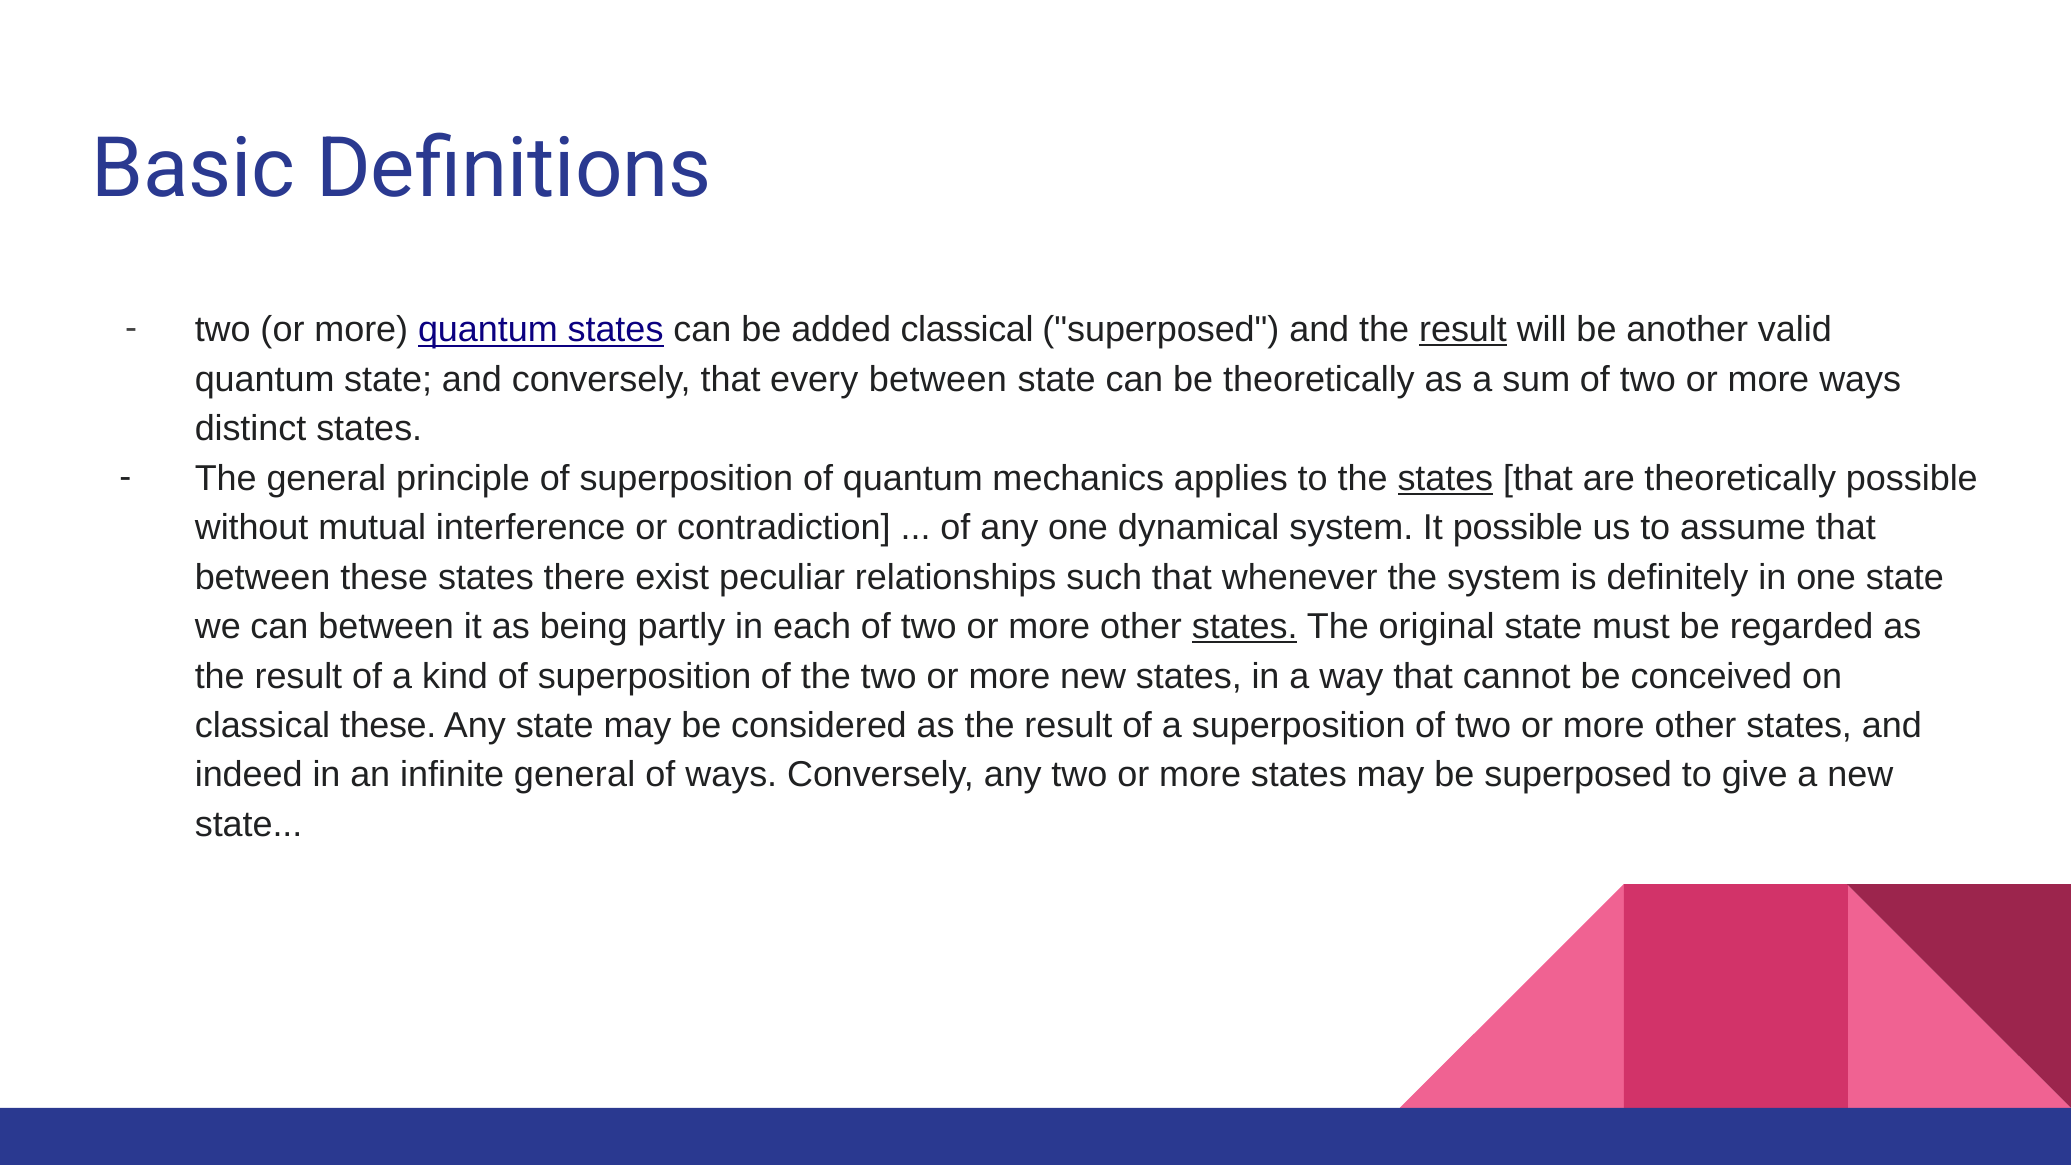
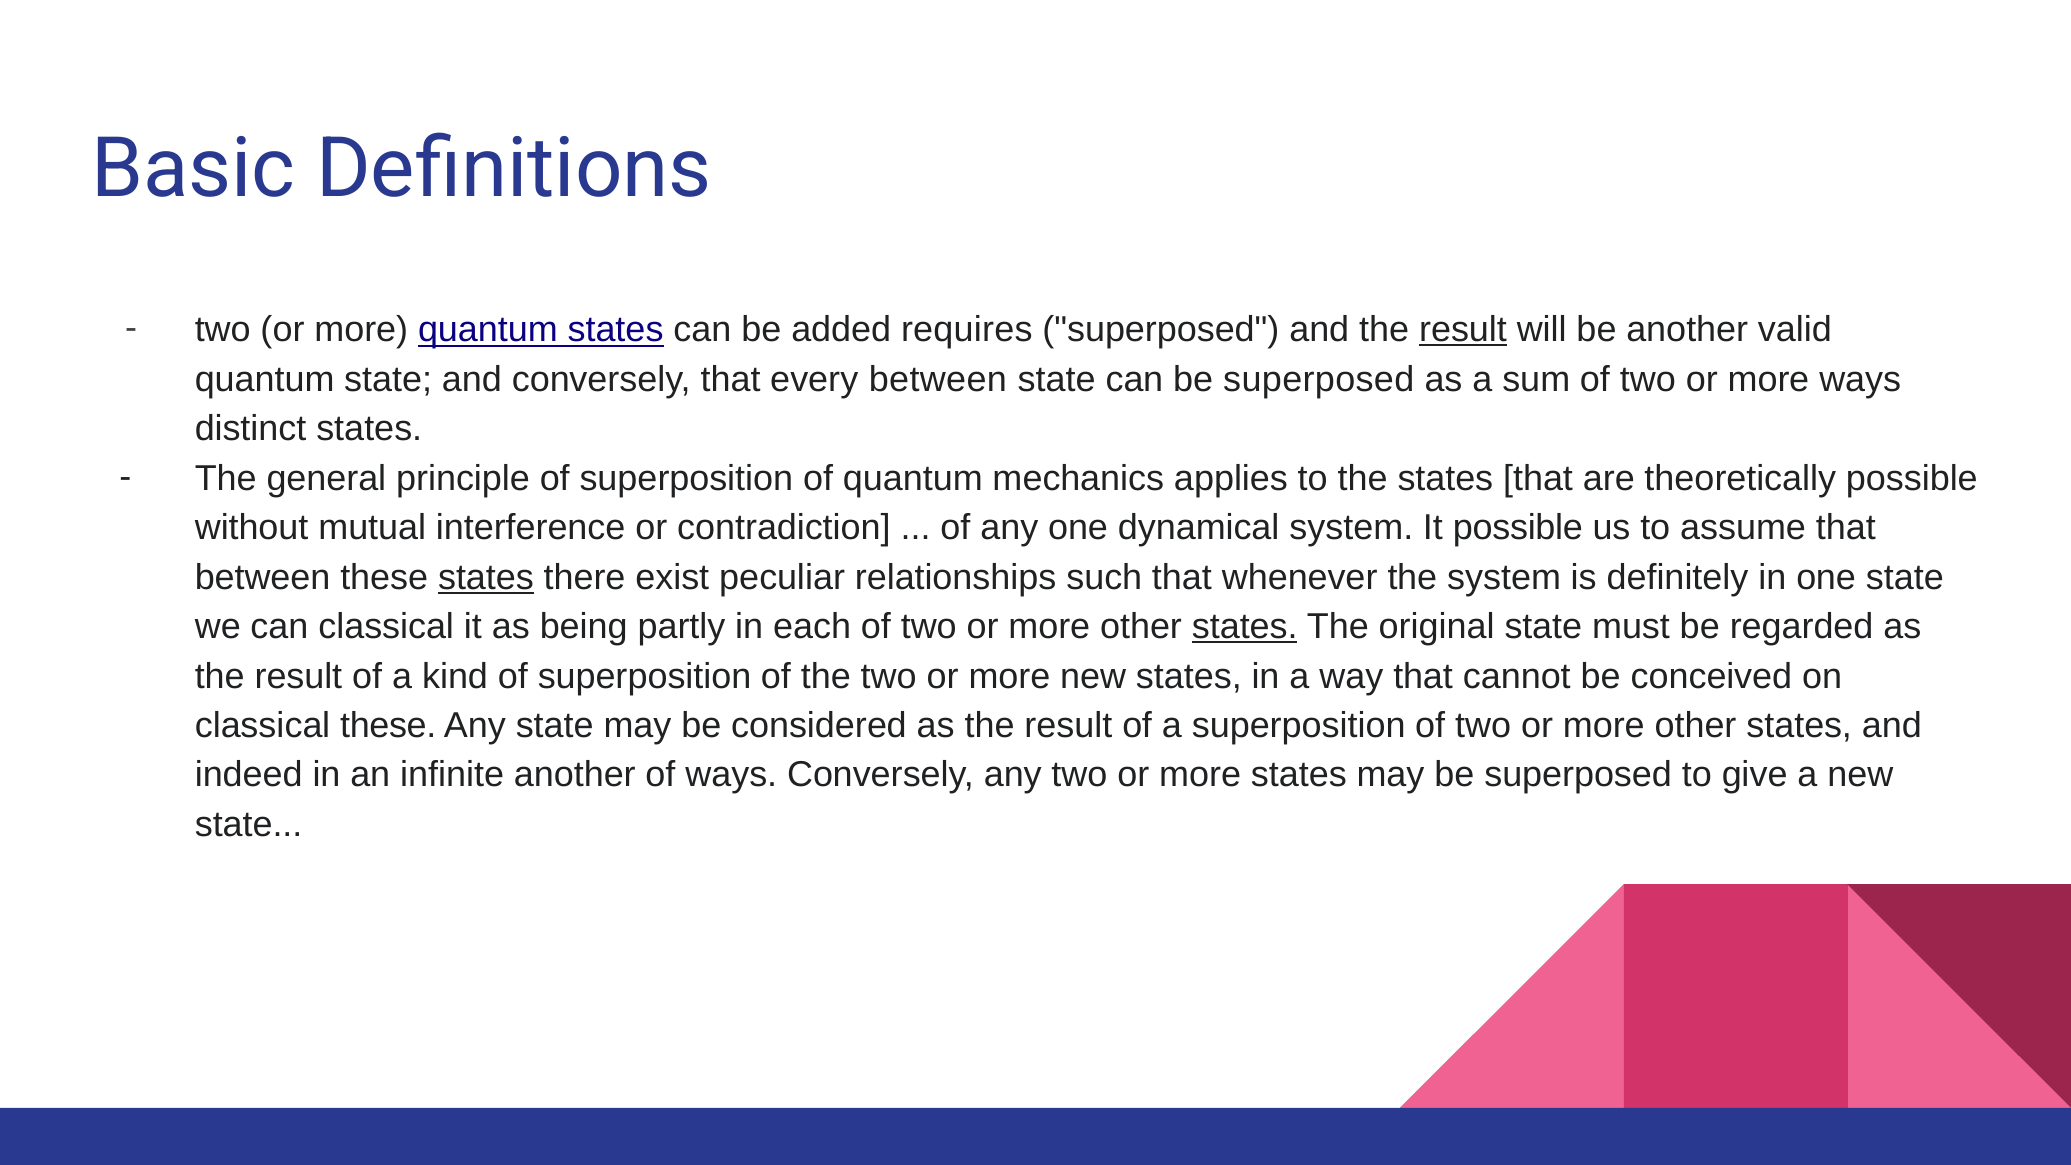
added classical: classical -> requires (967, 330)
can be theoretically: theoretically -> superposed (1319, 379)
states underline: present -> none (1445, 478)
states underline: none -> present (486, 577)
can between: between -> classical (386, 627)
infinite general: general -> another (575, 775)
